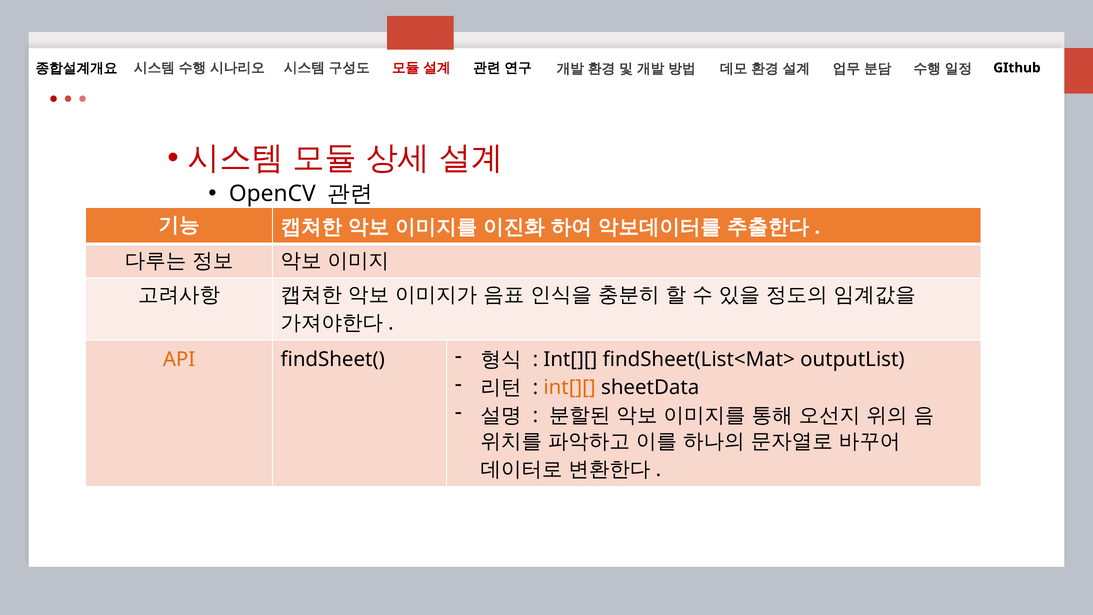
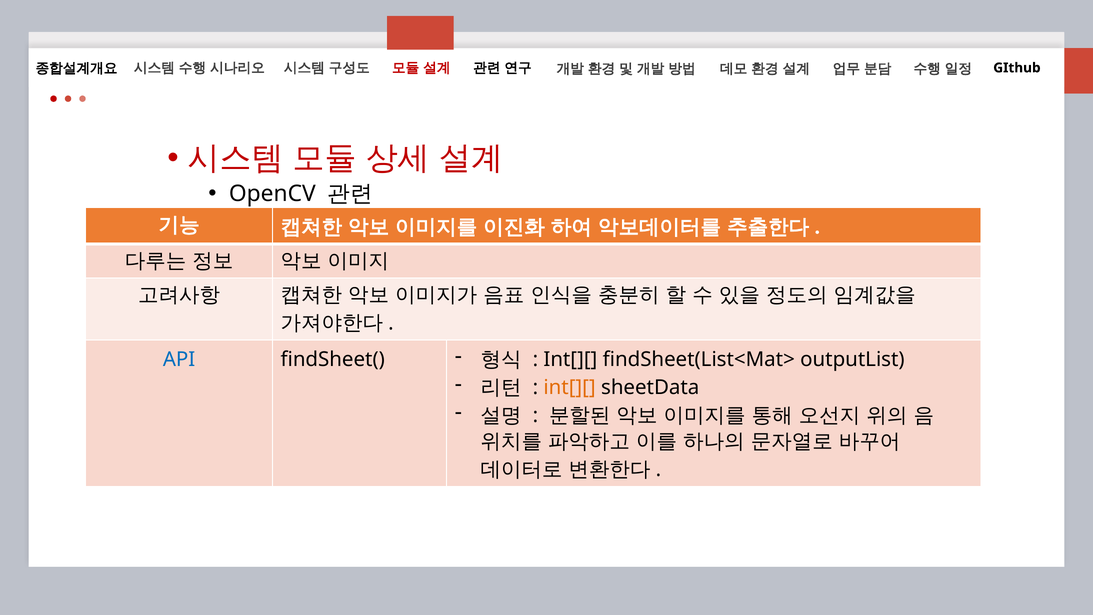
API colour: orange -> blue (179, 359)
